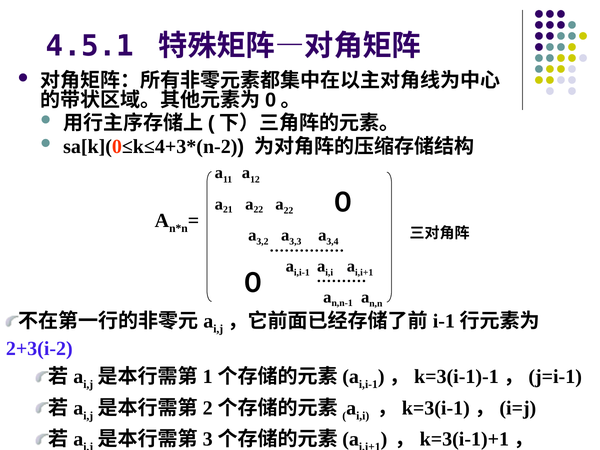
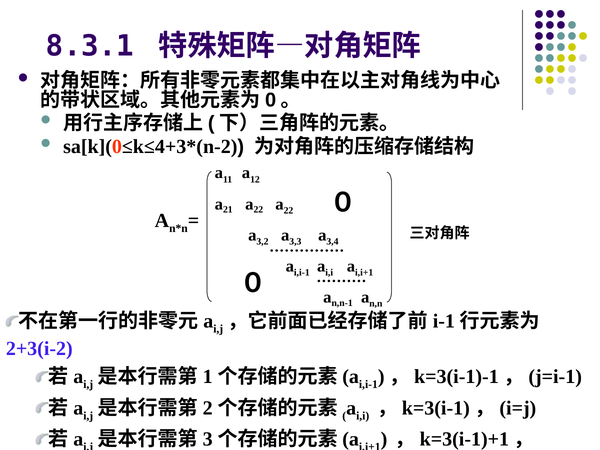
4.5.1: 4.5.1 -> 8.3.1 (90, 46)
